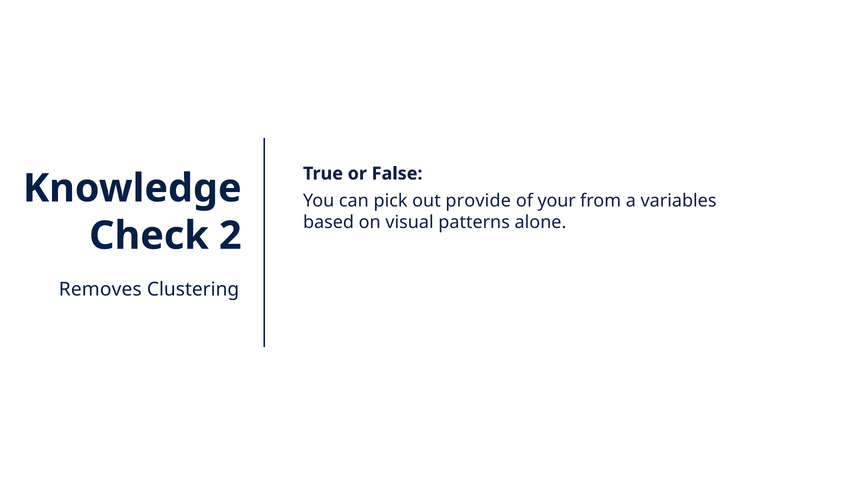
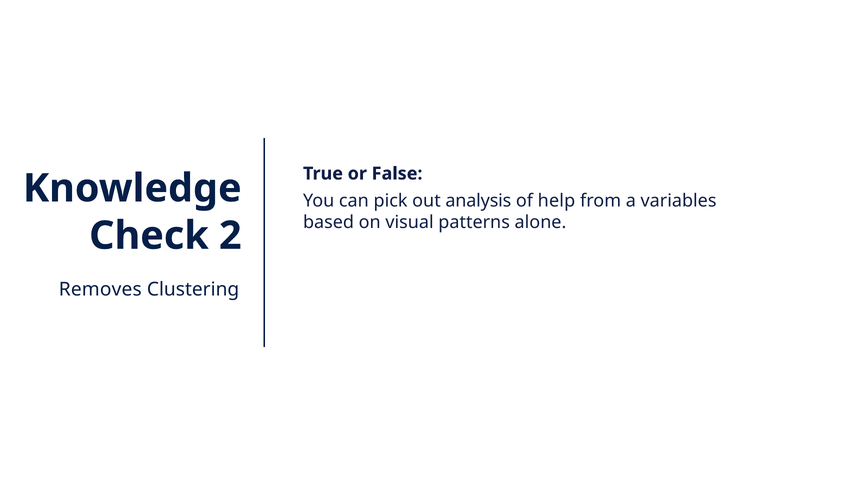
provide: provide -> analysis (478, 201)
your: your -> help (556, 201)
